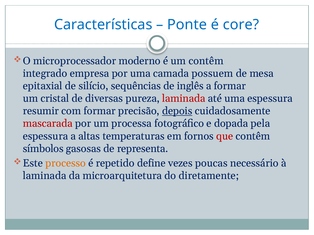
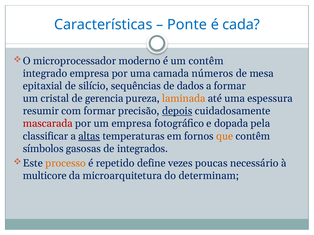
core: core -> cada (241, 25)
possuem: possuem -> números (212, 74)
inglês: inglês -> dados (190, 86)
diversas: diversas -> gerencia (104, 99)
laminada colour: red -> orange (184, 99)
um processa: processa -> empresa (132, 124)
espessura: espessura -> classificar (45, 136)
altas underline: none -> present (89, 136)
que colour: red -> orange (225, 136)
representa: representa -> integrados (143, 149)
laminada: laminada -> multicore (45, 176)
diretamente: diretamente -> determinam (209, 176)
